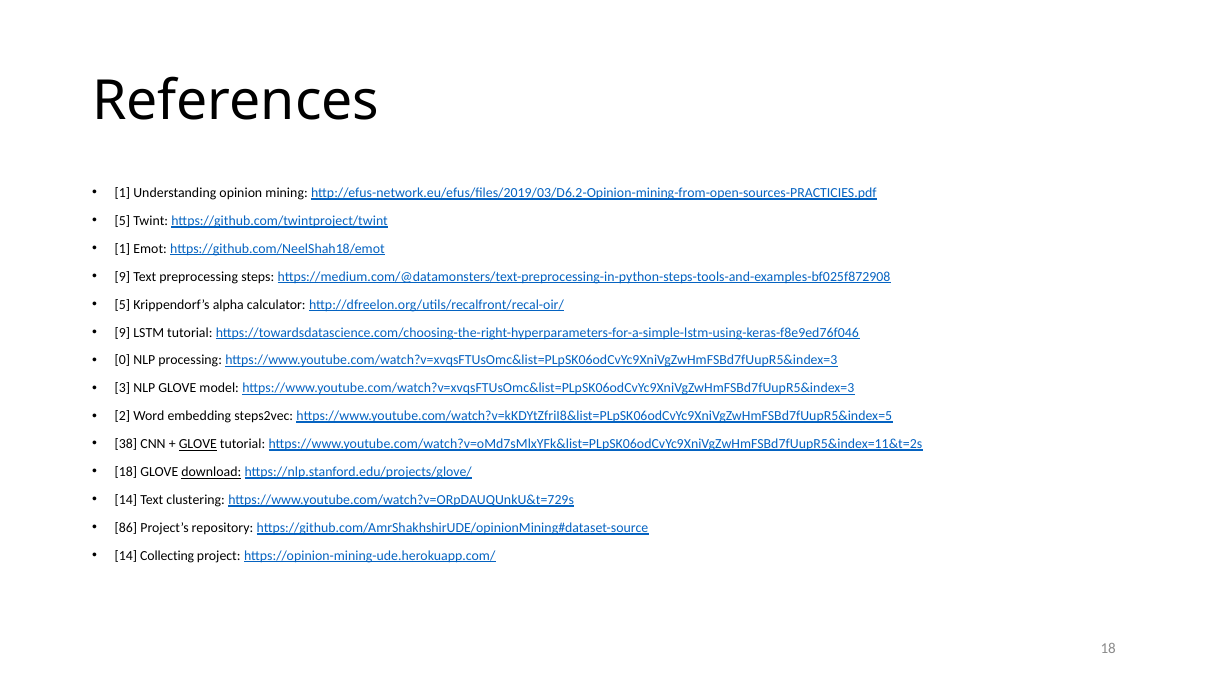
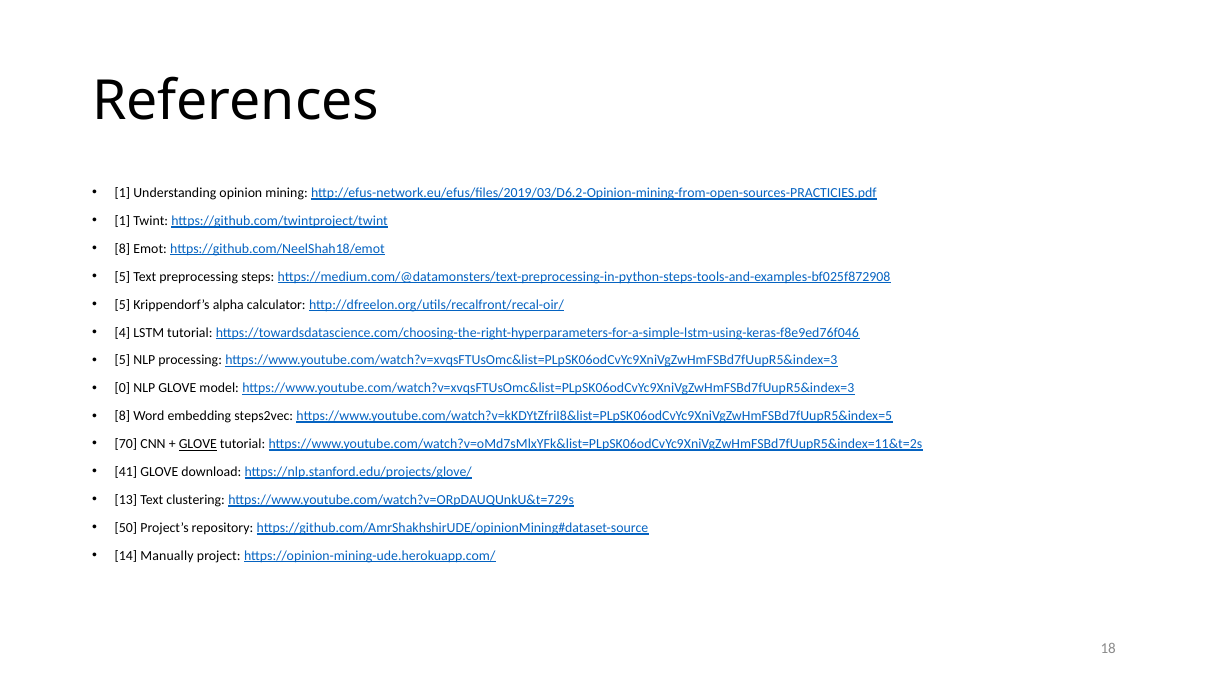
5: 5 -> 1 (122, 221)
1: 1 -> 8 (122, 249)
9: 9 -> 5 (122, 277)
9: 9 -> 4 (122, 333)
0: 0 -> 5 (122, 361)
3: 3 -> 0 (122, 389)
2: 2 -> 8 (122, 417)
38: 38 -> 70 (126, 444)
18: 18 -> 41 (126, 472)
download underline: present -> none (211, 472)
14: 14 -> 13 (126, 500)
86: 86 -> 50 (126, 528)
Collecting: Collecting -> Manually (167, 556)
